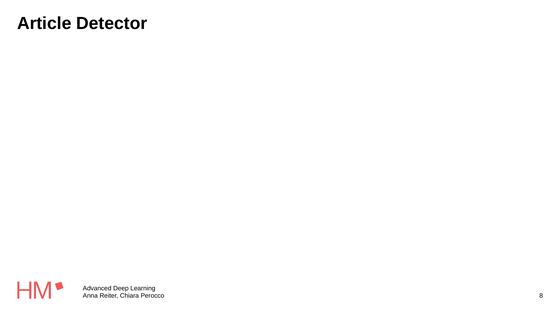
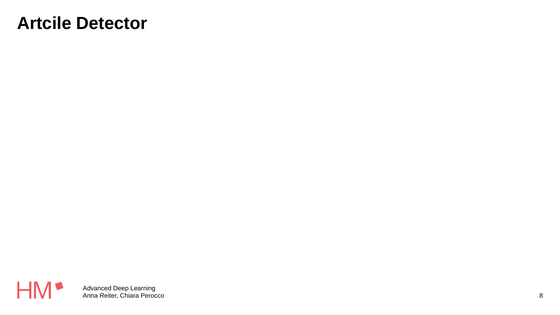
Article: Article -> Artcile (44, 23)
